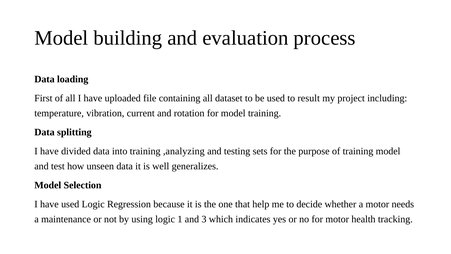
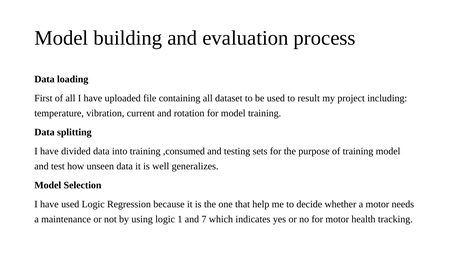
,analyzing: ,analyzing -> ,consumed (184, 151)
3: 3 -> 7 (204, 219)
